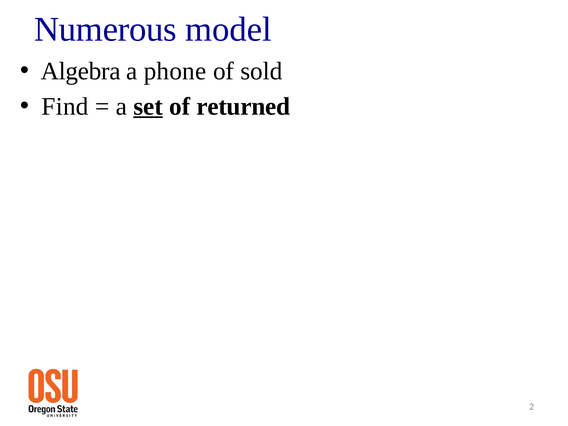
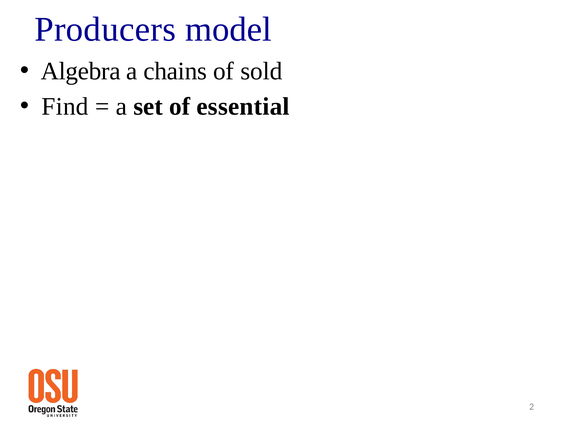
Numerous: Numerous -> Producers (105, 29)
phone: phone -> chains (175, 71)
set underline: present -> none (148, 106)
returned: returned -> essential (243, 106)
